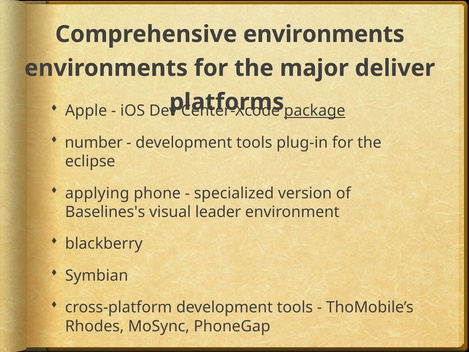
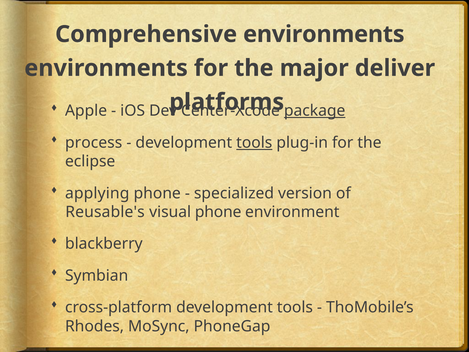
number: number -> process (94, 143)
tools underline: none -> present (254, 143)
Baselines's: Baselines's -> Reusable's (105, 212)
visual leader: leader -> phone (218, 212)
